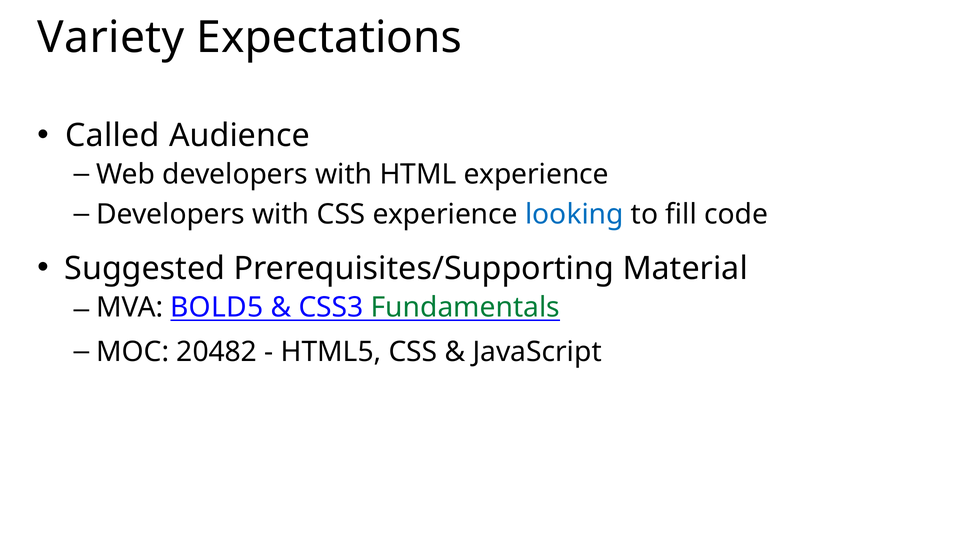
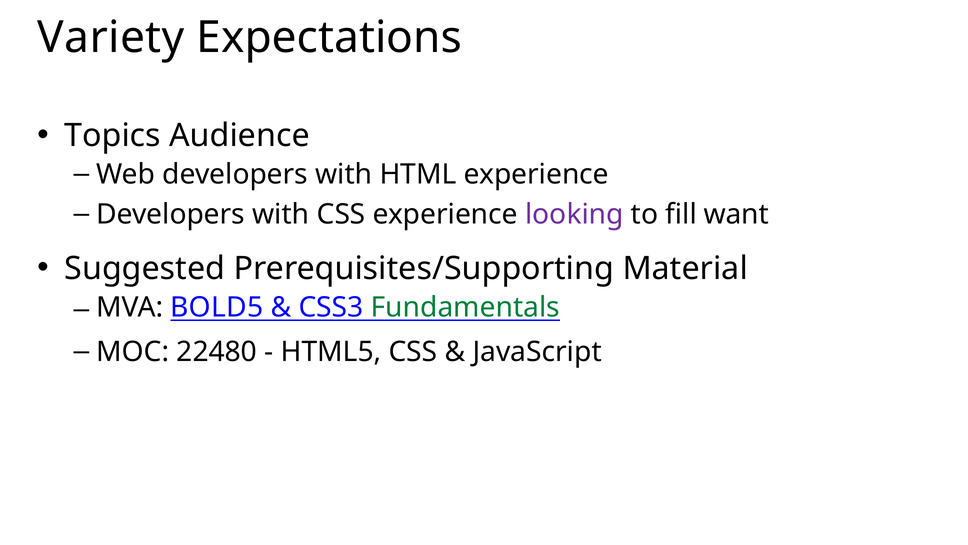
Called: Called -> Topics (113, 135)
looking colour: blue -> purple (574, 214)
code: code -> want (736, 214)
20482: 20482 -> 22480 (217, 352)
